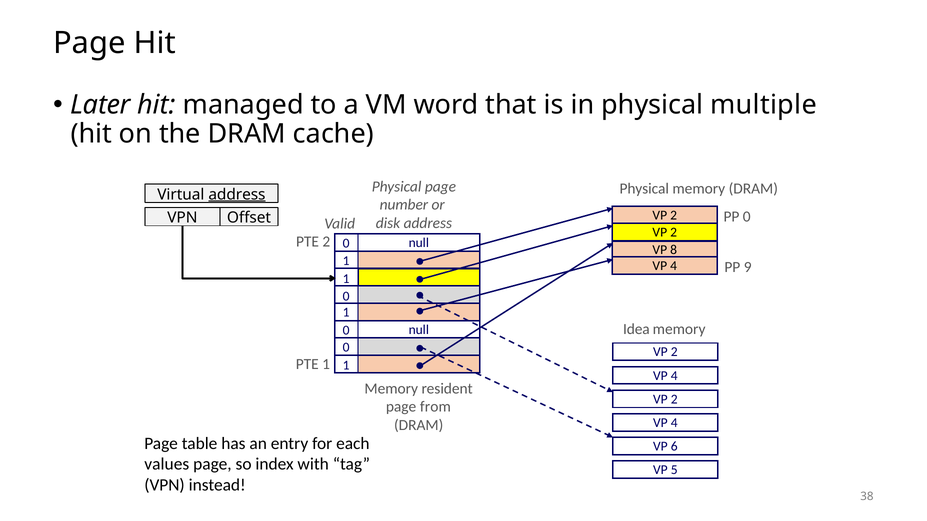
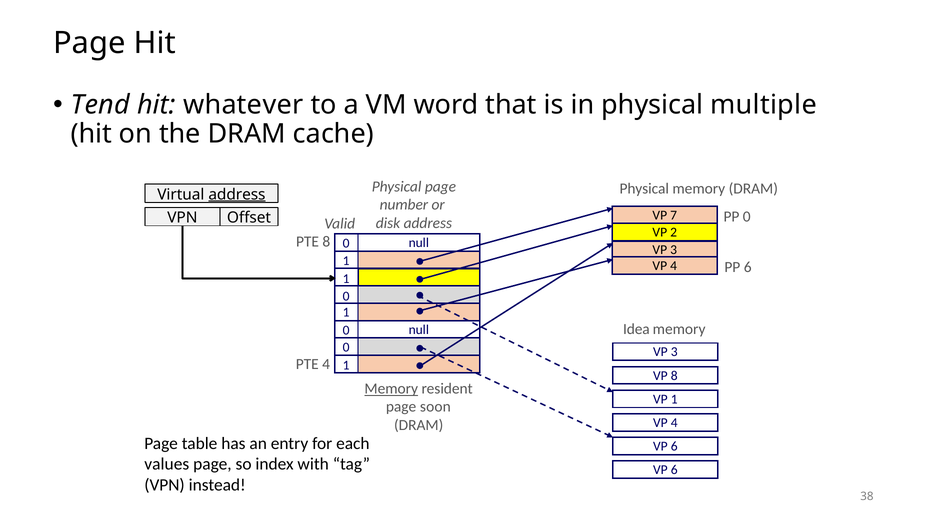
Later: Later -> Tend (100, 105)
managed: managed -> whatever (243, 105)
2: 2 -> 7 (674, 216)
PTE 2: 2 -> 8 (326, 242)
8: 8 -> 3 (674, 250)
PP 9: 9 -> 6 (748, 267)
2: 2 -> 3 (674, 352)
PTE 1: 1 -> 4 (326, 365)
4: 4 -> 8 (674, 376)
Memory underline: none -> present (391, 389)
2: 2 -> 1 (674, 399)
from: from -> soon (435, 407)
5: 5 -> 6 (674, 470)
